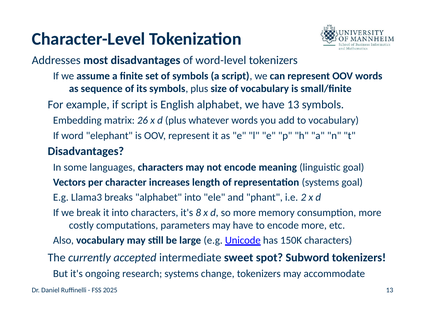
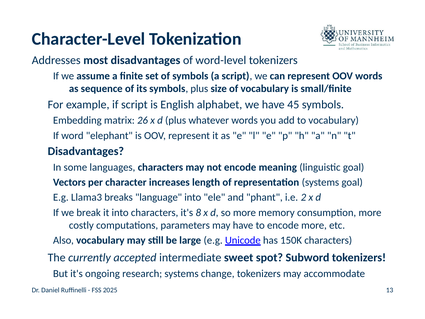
have 13: 13 -> 45 (293, 105)
breaks alphabet: alphabet -> language (159, 197)
